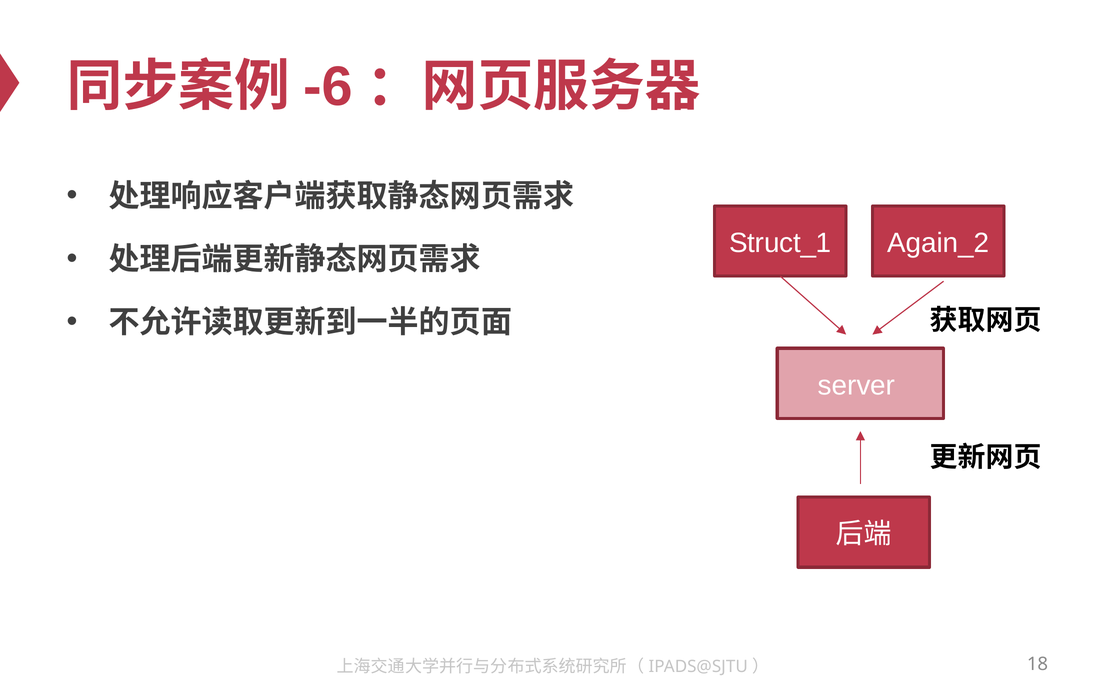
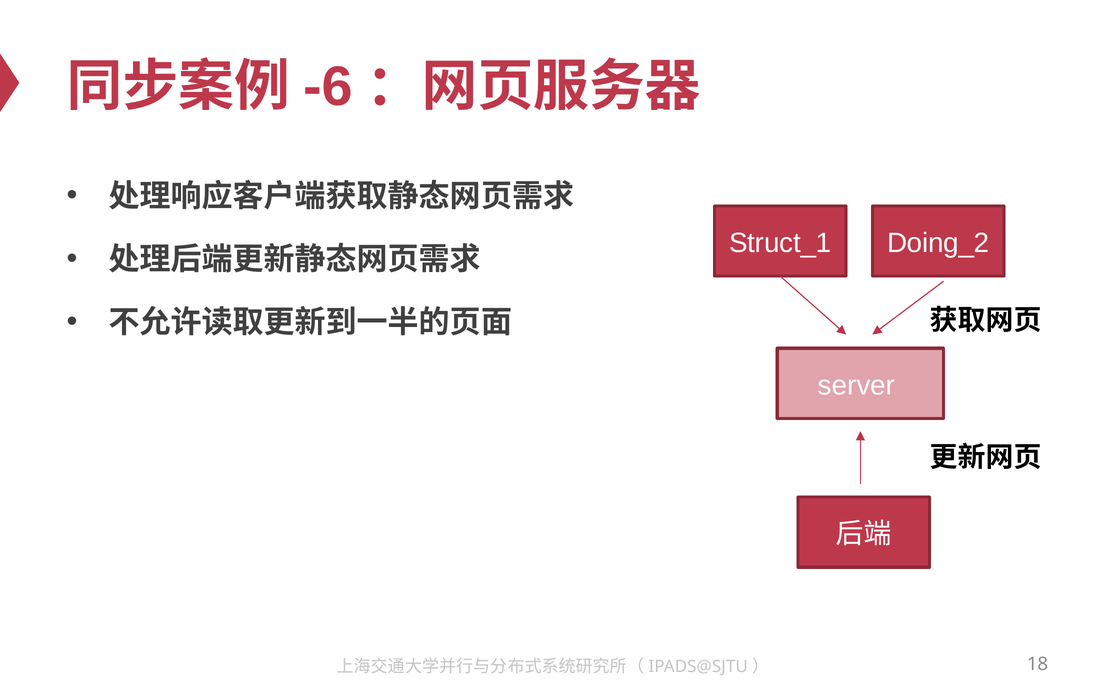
Again_2: Again_2 -> Doing_2 (938, 243)
